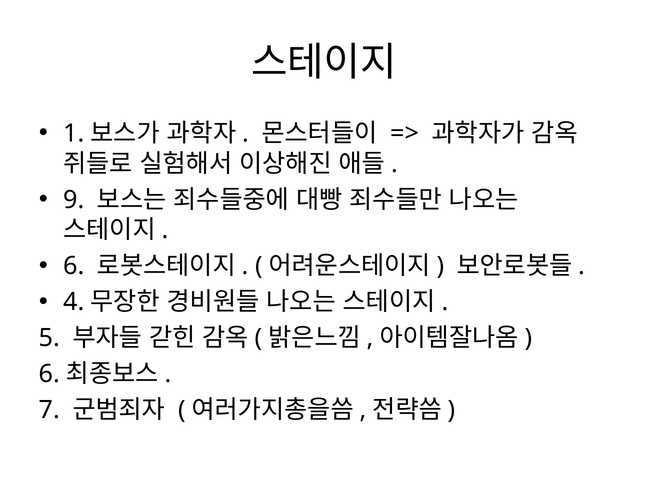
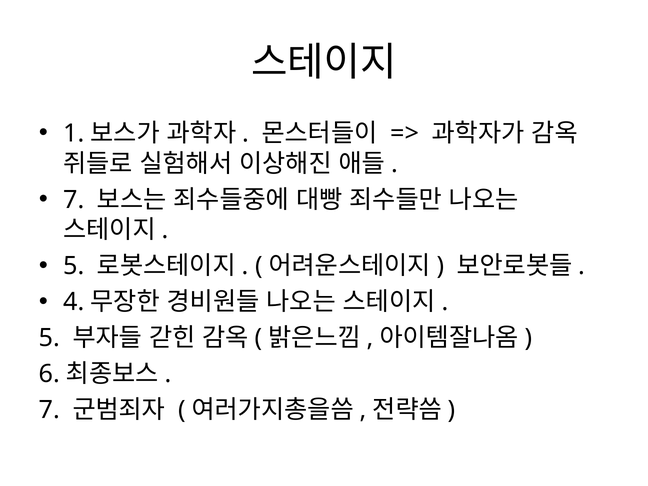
9: 9 -> 7 (74, 200)
6: 6 -> 5 (74, 266)
